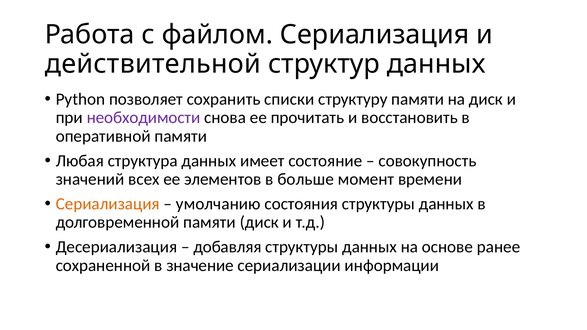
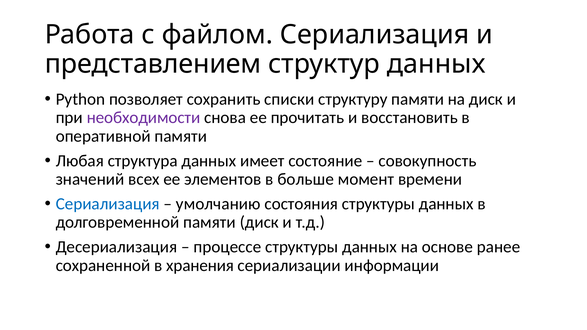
действительной: действительной -> представлением (153, 64)
Сериализация colour: orange -> blue (108, 204)
добавляя: добавляя -> процессе (227, 247)
значение: значение -> хранения (200, 266)
